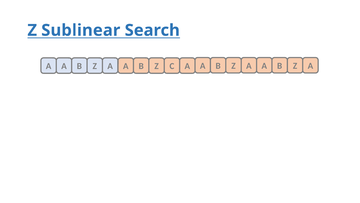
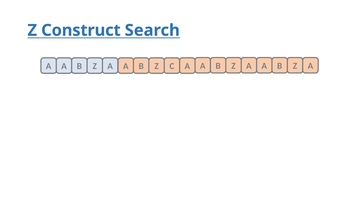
Sublinear: Sublinear -> Construct (81, 30)
